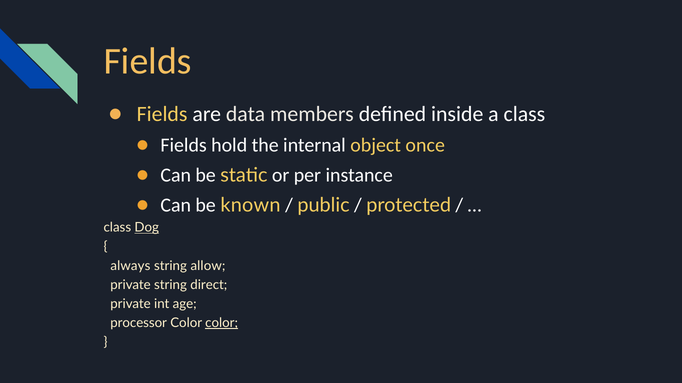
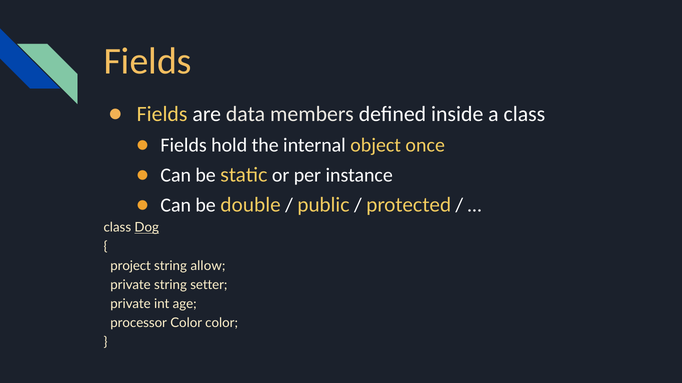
known: known -> double (251, 205)
always: always -> project (131, 266)
direct: direct -> setter (209, 285)
color underline: present -> none (222, 323)
